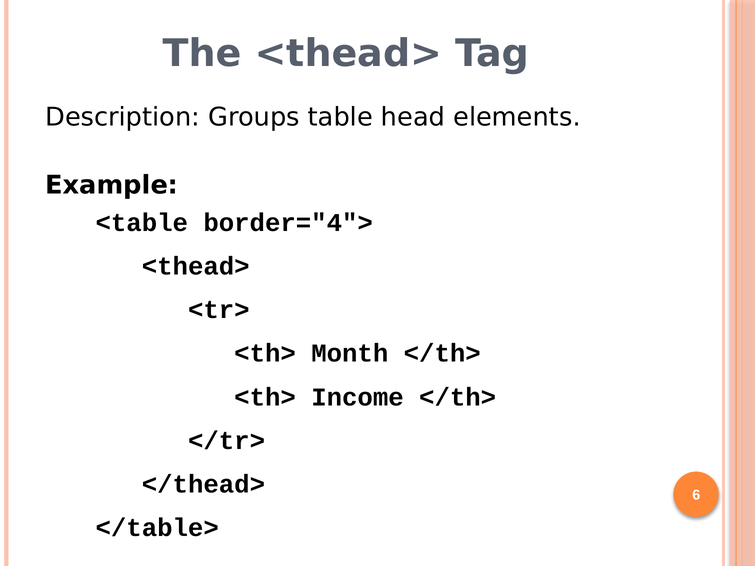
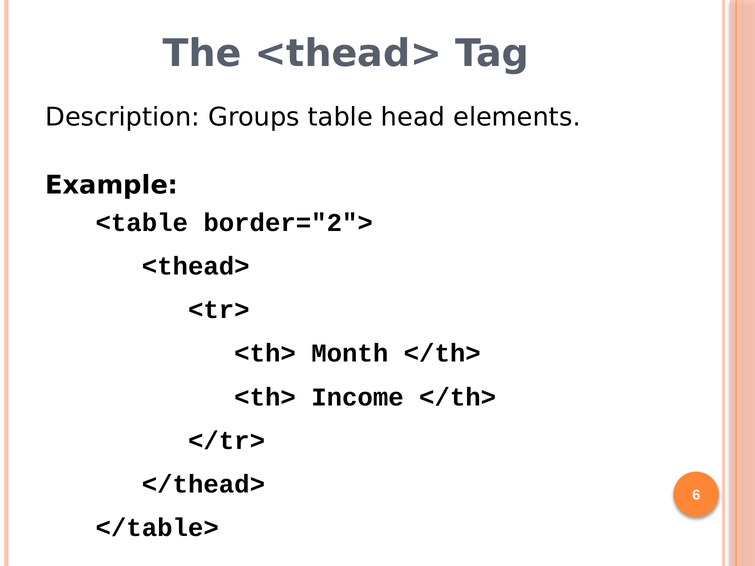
border="4">: border="4"> -> border="2"> (288, 223)
